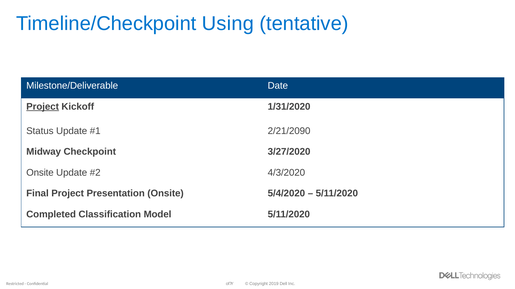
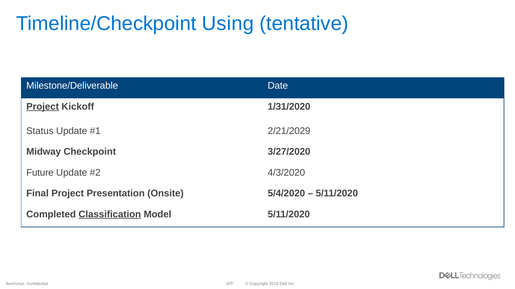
2/21/2090: 2/21/2090 -> 2/21/2029 (289, 131)
Onsite: Onsite -> Future (40, 173)
Classification underline: none -> present (110, 215)
